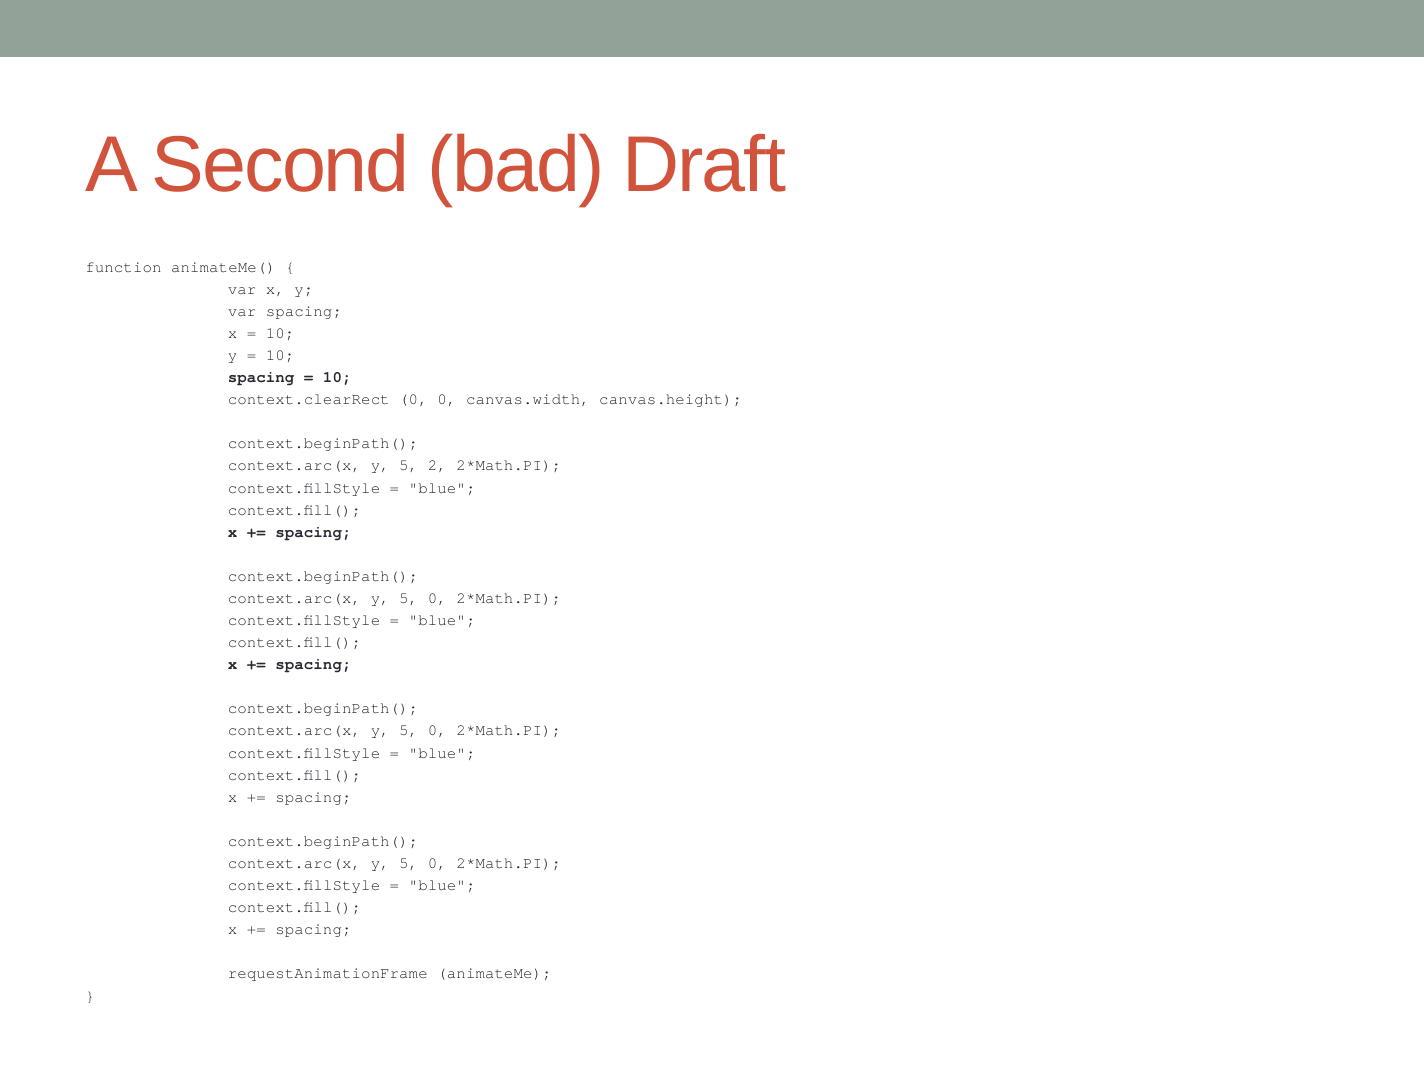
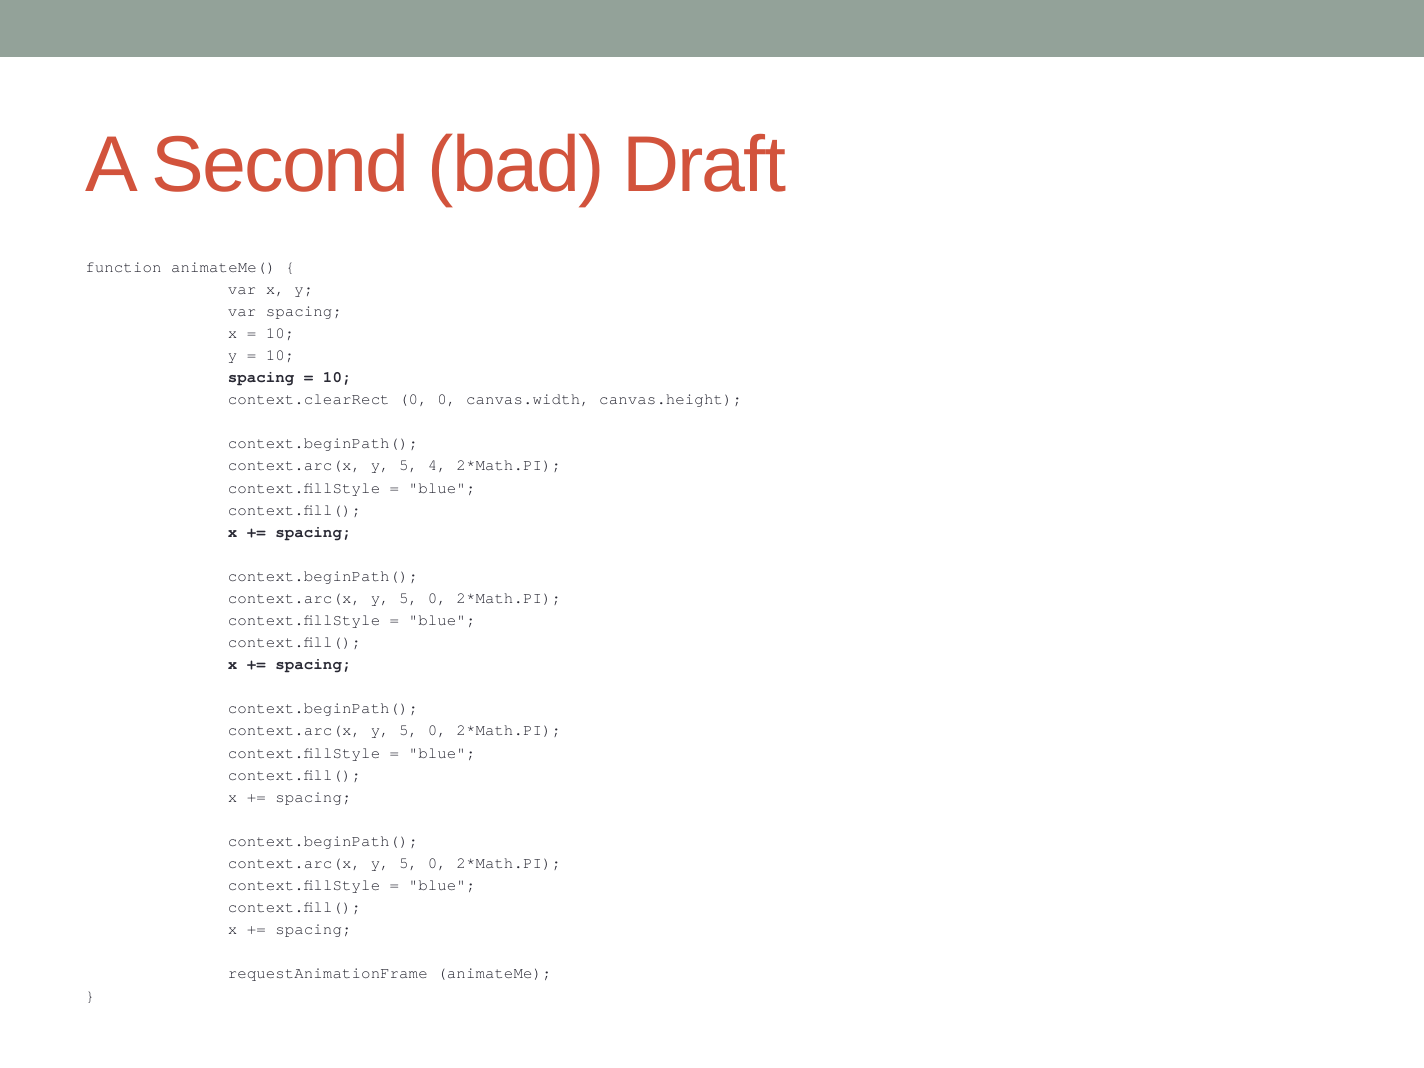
2: 2 -> 4 (437, 466)
